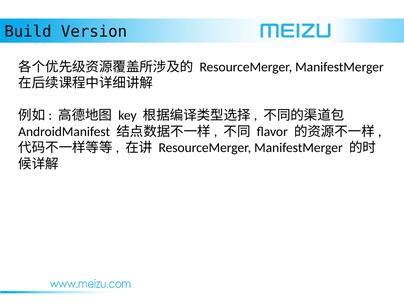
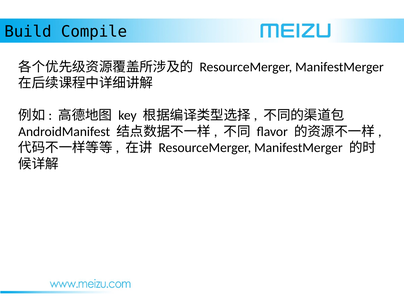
Version: Version -> Compile (94, 32)
